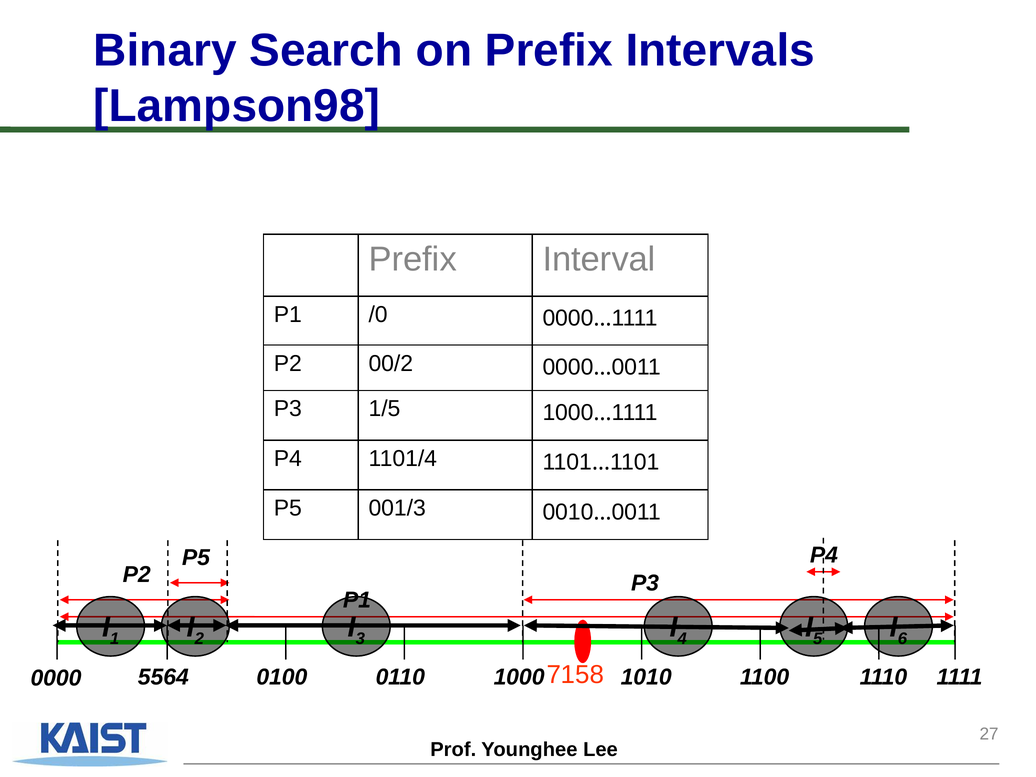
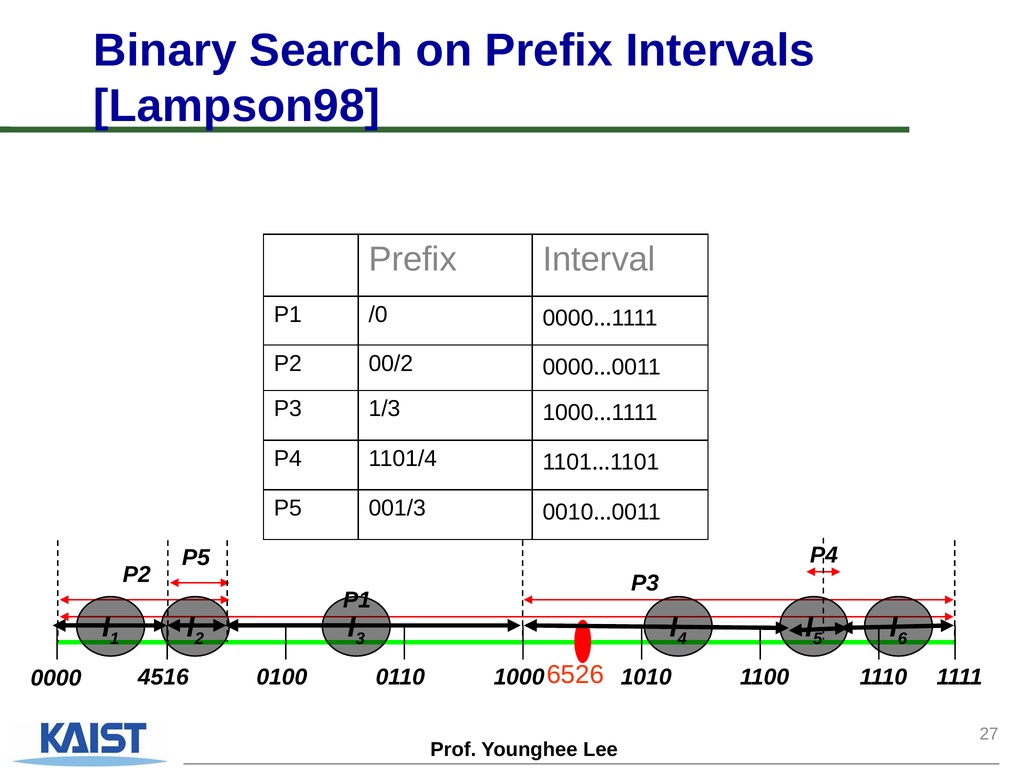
1/5: 1/5 -> 1/3 (385, 409)
7158: 7158 -> 6526 (575, 675)
5564: 5564 -> 4516 (163, 677)
